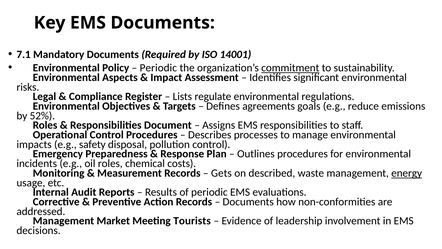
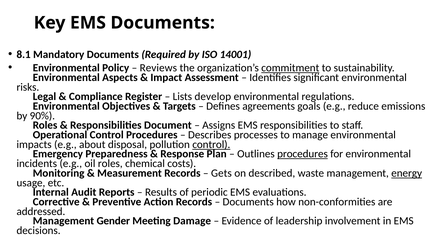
7.1: 7.1 -> 8.1 (24, 55)
Periodic: Periodic -> Reviews (158, 68)
regulate: regulate -> develop (213, 96)
52%: 52% -> 90% (42, 116)
safety: safety -> about (92, 144)
control underline: none -> present (211, 144)
procedures underline: none -> present (303, 154)
Market: Market -> Gender (113, 221)
Tourists: Tourists -> Damage (192, 221)
